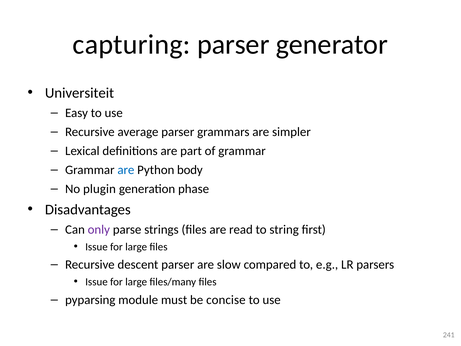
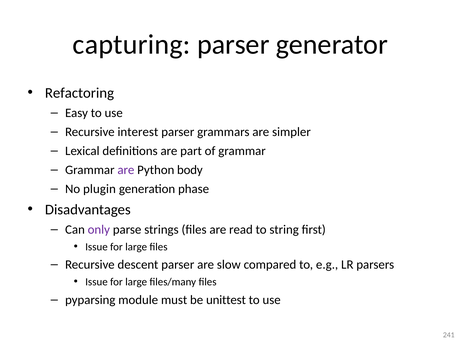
Universiteit: Universiteit -> Refactoring (79, 93)
average: average -> interest (138, 132)
are colour: blue -> purple (126, 170)
concise: concise -> unittest (226, 300)
